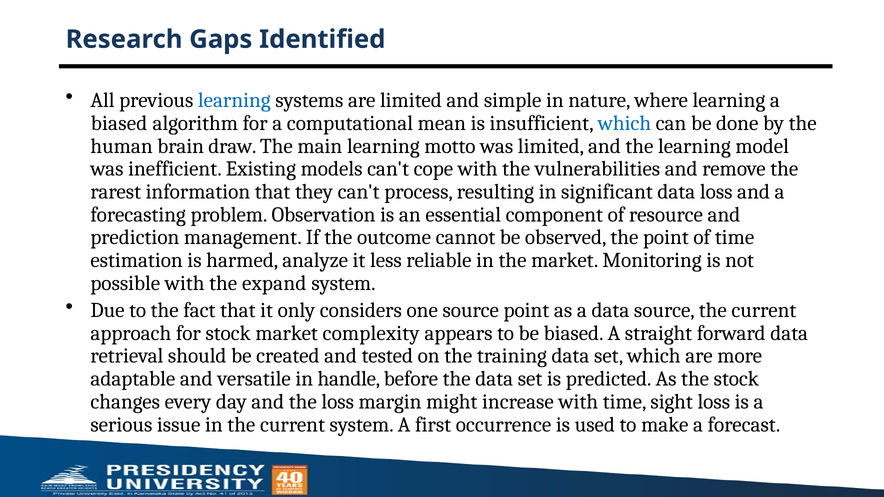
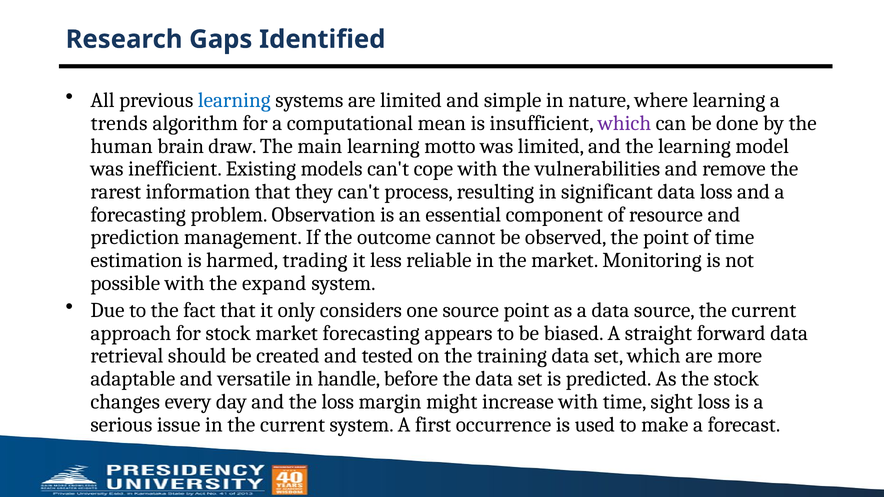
biased: biased -> trends (119, 123)
which colour: blue -> purple (624, 123)
analyze: analyze -> trading (315, 260)
market complexity: complexity -> forecasting (371, 333)
